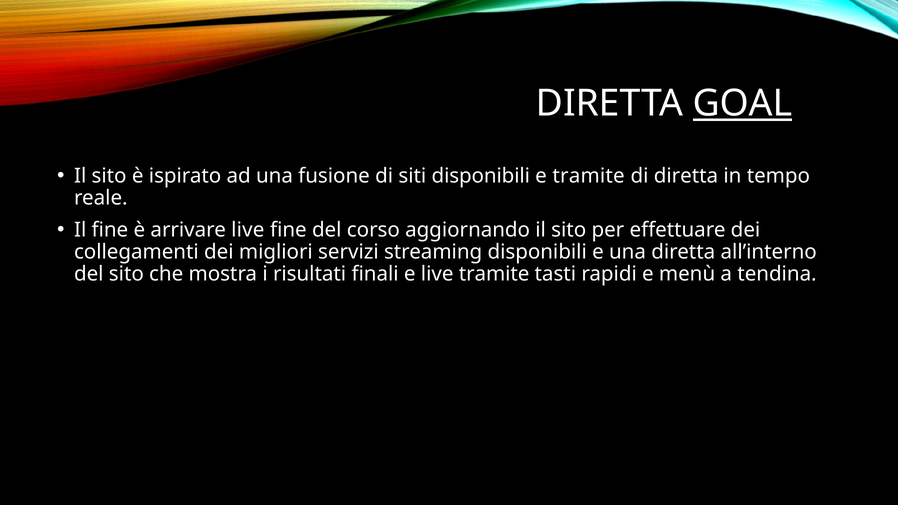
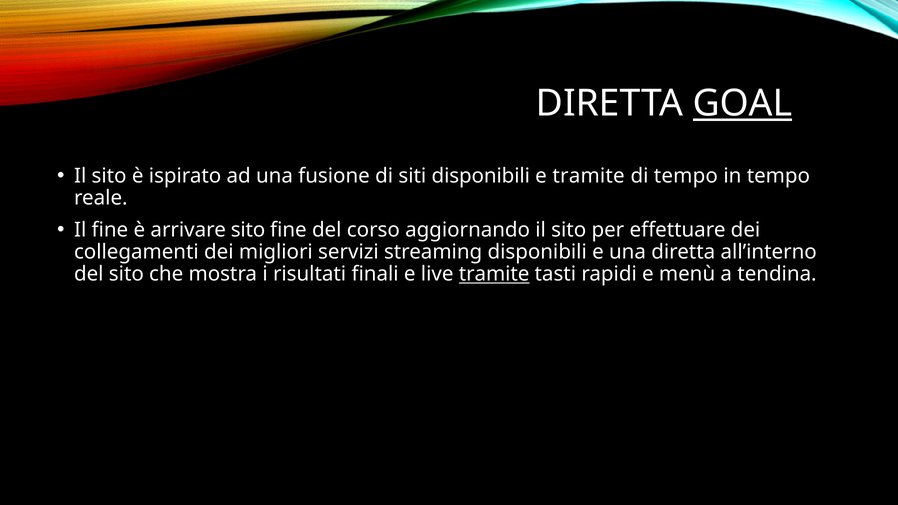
di diretta: diretta -> tempo (686, 176)
arrivare live: live -> sito (248, 230)
tramite underline: none -> present (494, 274)
